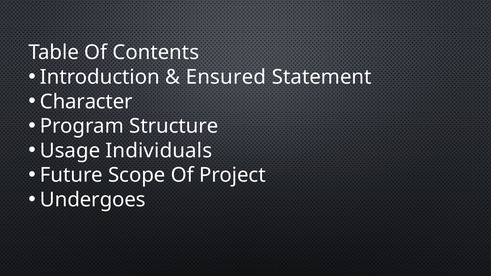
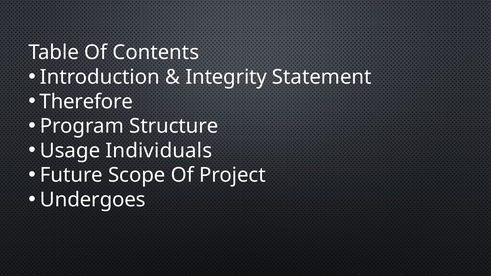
Ensured: Ensured -> Integrity (226, 77)
Character: Character -> Therefore (86, 102)
